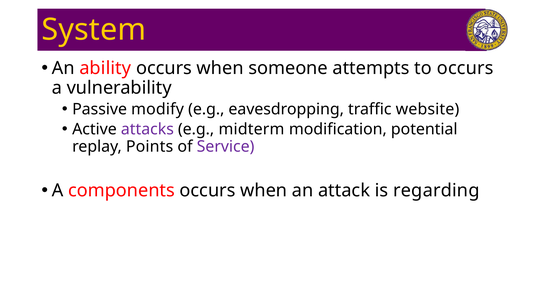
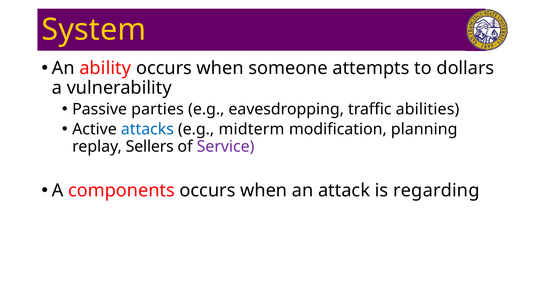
to occurs: occurs -> dollars (465, 68)
modify: modify -> parties (158, 109)
website: website -> abilities (428, 109)
attacks colour: purple -> blue (147, 129)
potential: potential -> planning (424, 129)
Points: Points -> Sellers (150, 146)
